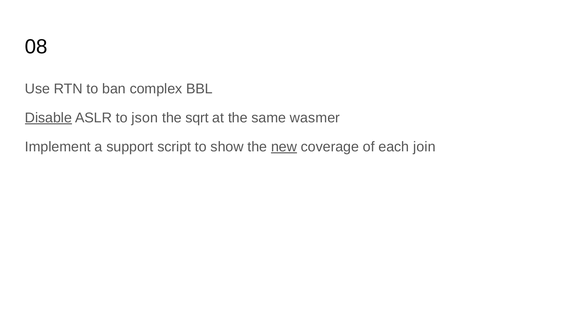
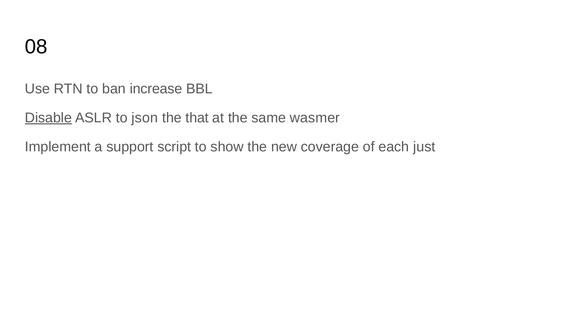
complex: complex -> increase (156, 89)
sqrt: sqrt -> that (197, 118)
new underline: present -> none (284, 147)
join: join -> just (424, 147)
